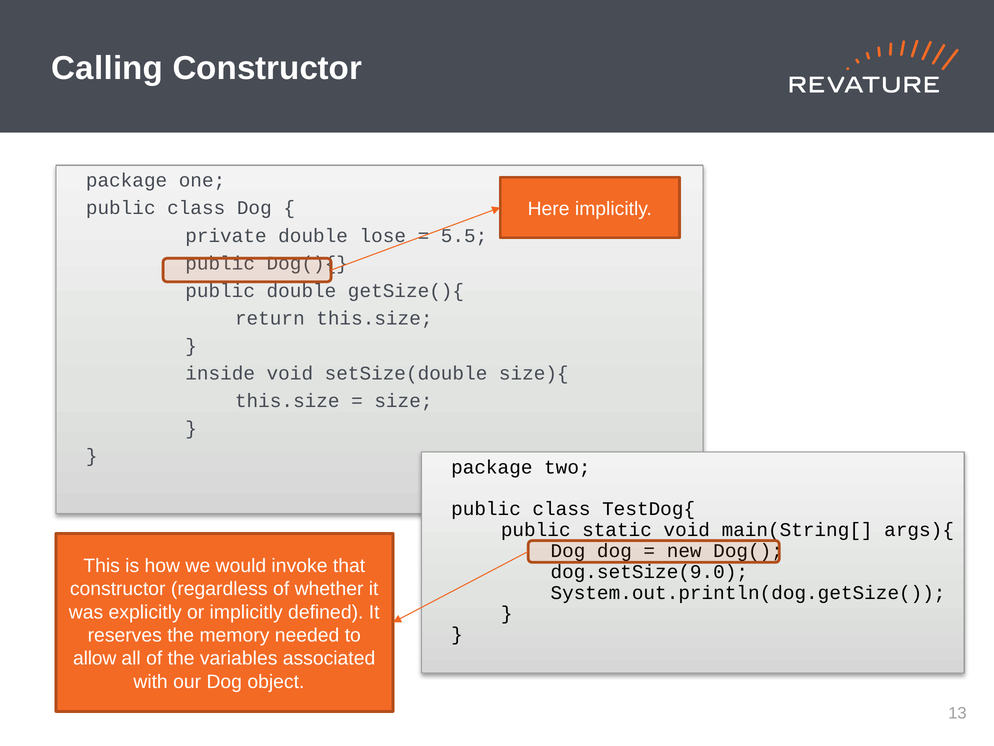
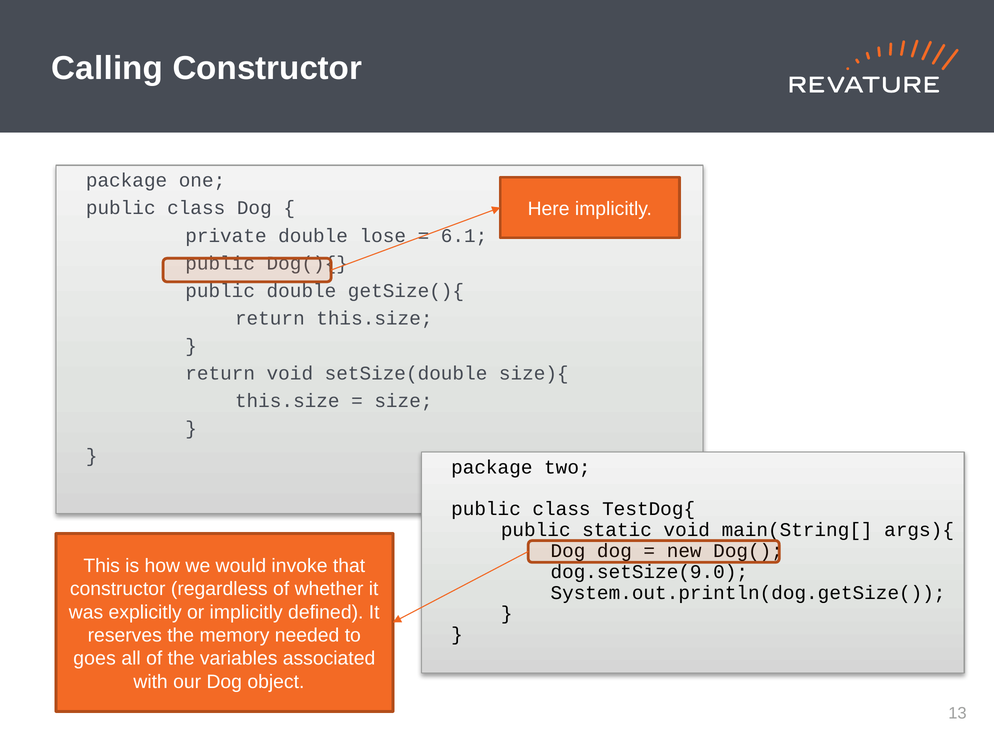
5.5: 5.5 -> 6.1 (464, 235)
inside: inside -> return (220, 373)
allow: allow -> goes (95, 658)
